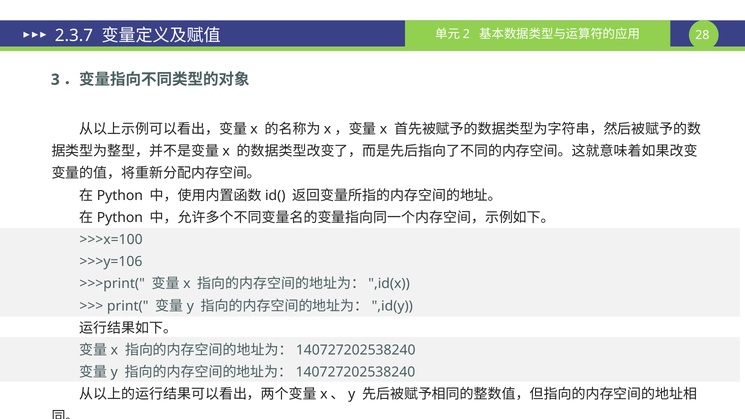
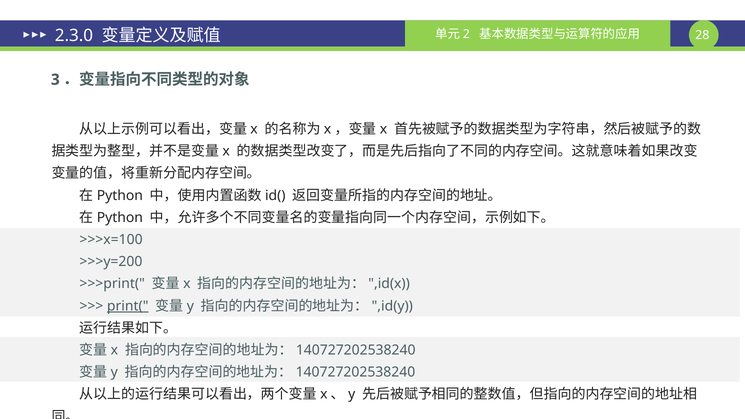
2.3.7: 2.3.7 -> 2.3.0 (74, 36)
>>>y=106: >>>y=106 -> >>>y=200 (111, 262)
print( underline: none -> present (128, 306)
